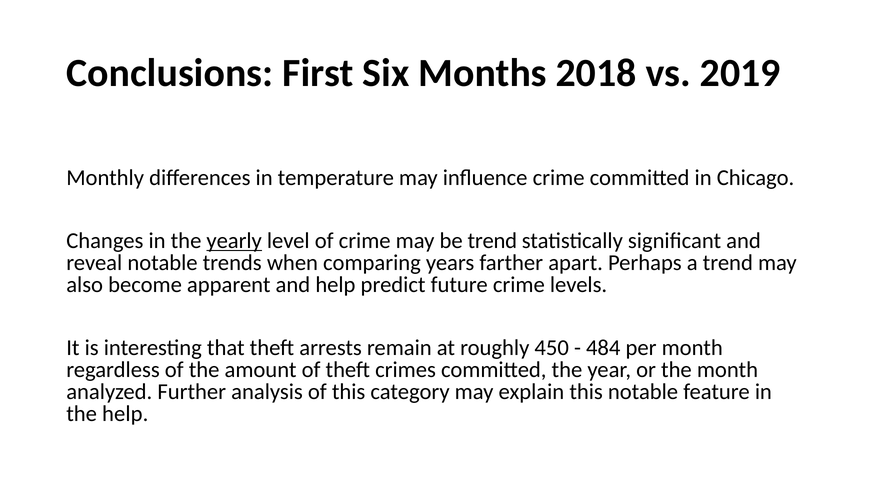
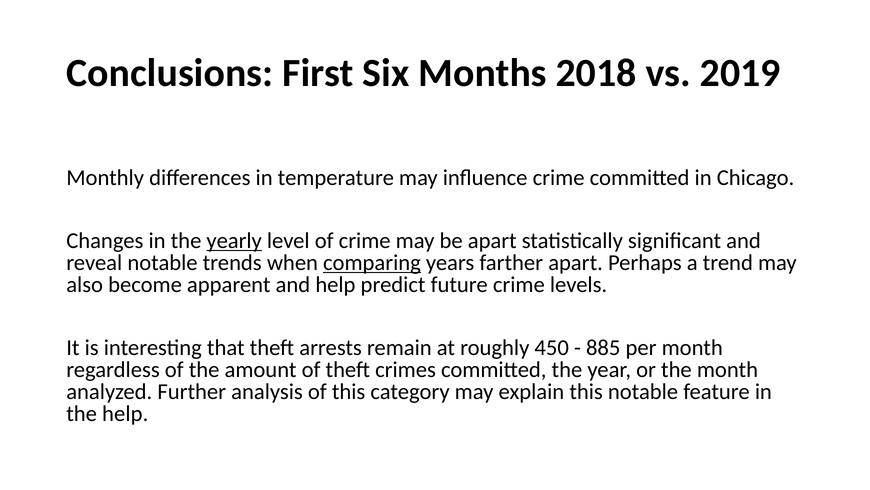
be trend: trend -> apart (492, 240)
comparing underline: none -> present (372, 262)
484: 484 -> 885 (603, 347)
